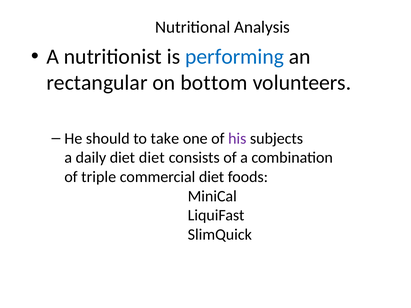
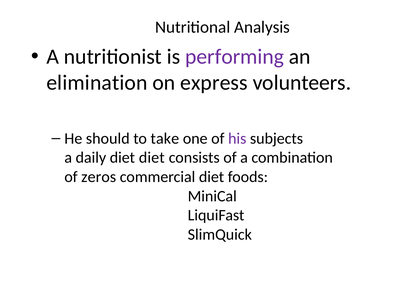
performing colour: blue -> purple (235, 57)
rectangular: rectangular -> elimination (97, 83)
bottom: bottom -> express (214, 83)
triple: triple -> zeros (99, 177)
